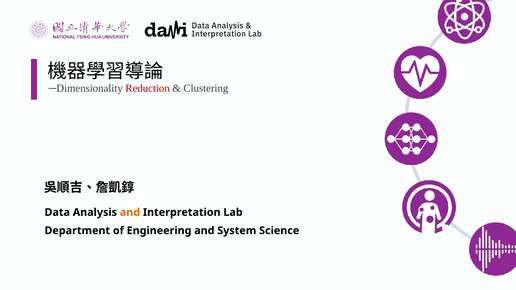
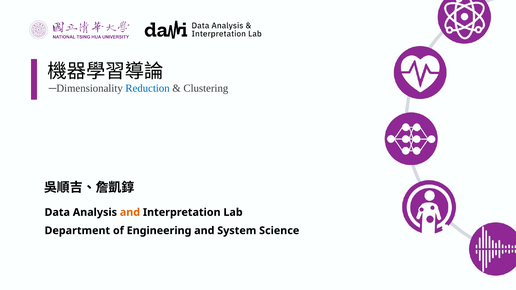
Reduction colour: red -> blue (148, 88)
